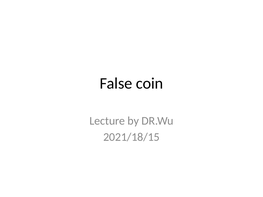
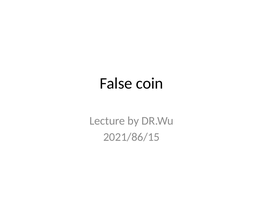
2021/18/15: 2021/18/15 -> 2021/86/15 (131, 137)
